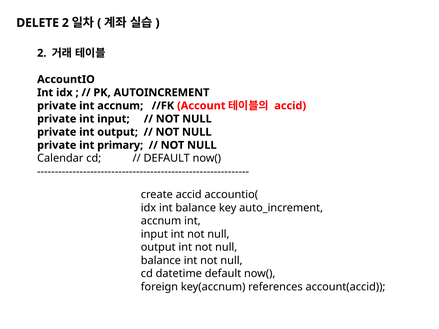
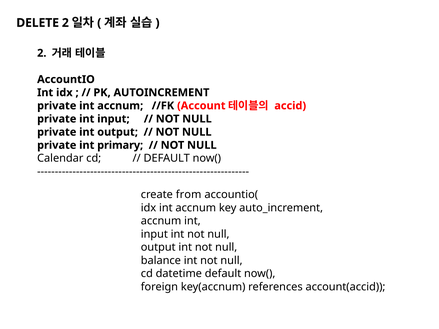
create accid: accid -> from (189, 195)
idx int balance: balance -> accnum (196, 208)
